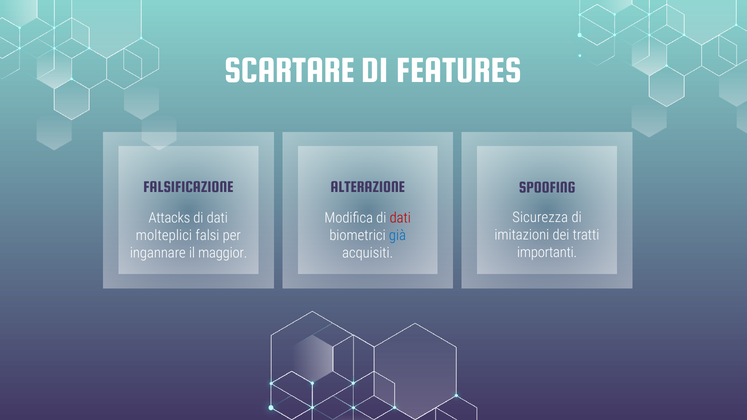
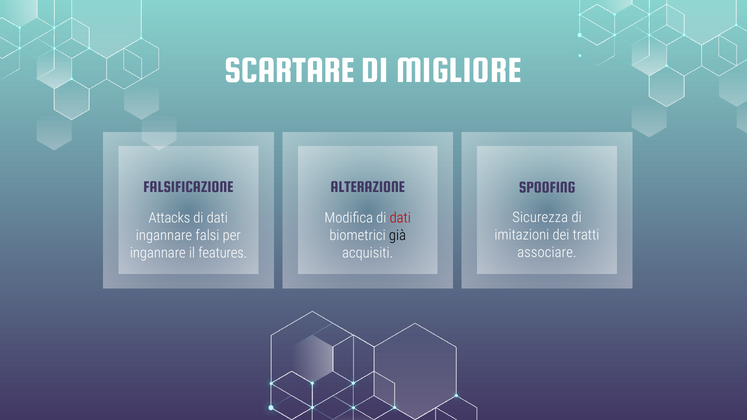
FEATURES: FEATURES -> MIGLIORE (459, 70)
molteplici: molteplici -> ingannare (164, 236)
già colour: blue -> black (397, 236)
importanti: importanti -> associare (547, 253)
maggior: maggior -> features (223, 253)
